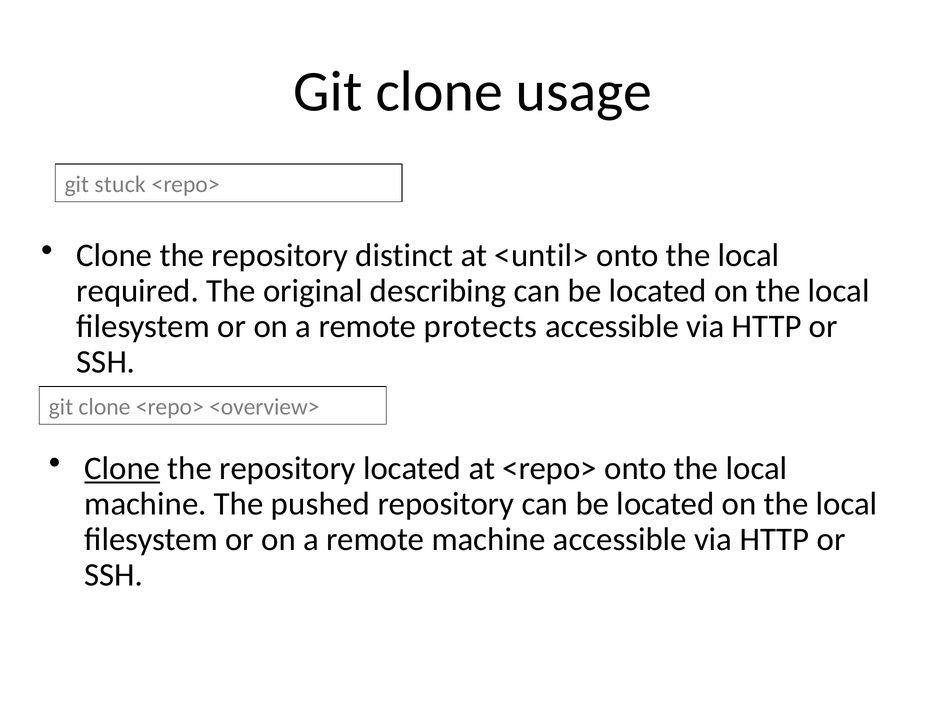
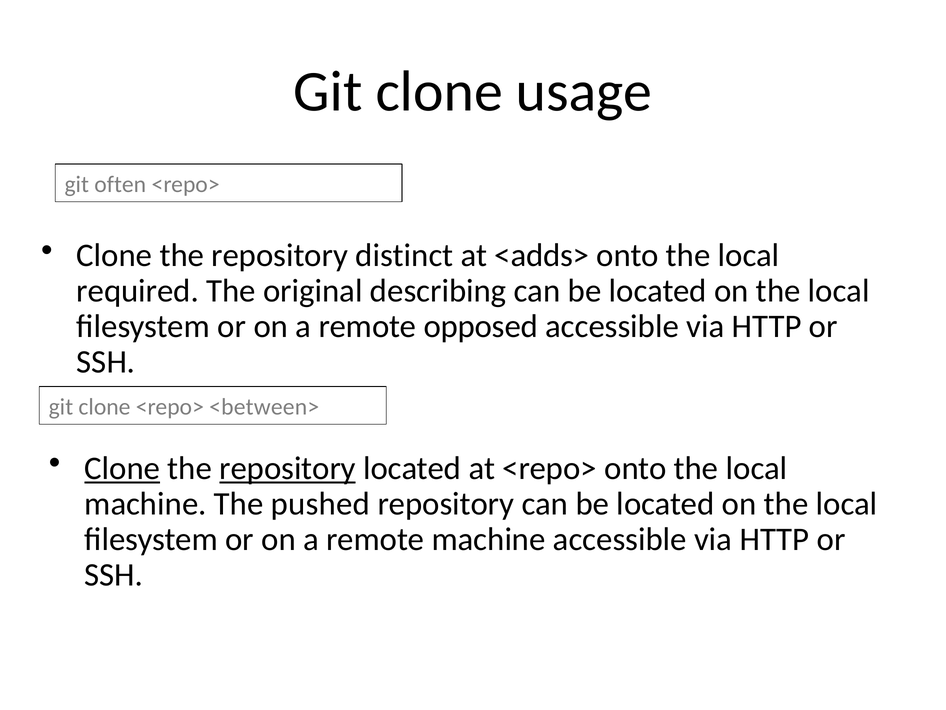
stuck: stuck -> often (120, 184)
<until>: <until> -> <adds> (542, 255)
protects: protects -> opposed (481, 326)
<overview>: <overview> -> <between> (264, 407)
repository underline: none -> present (288, 468)
